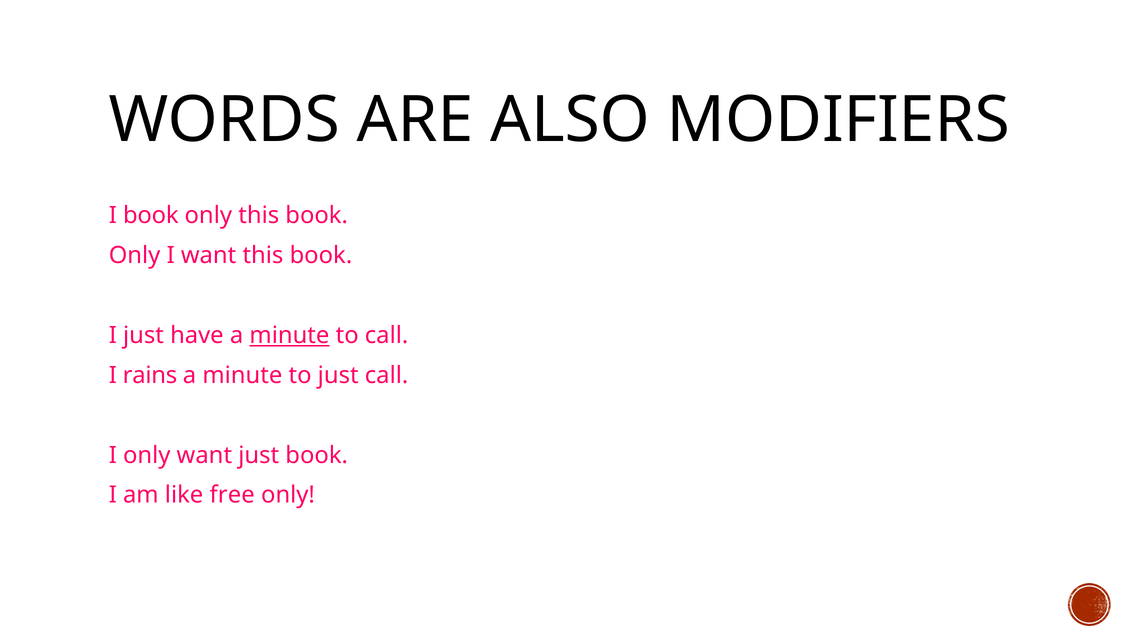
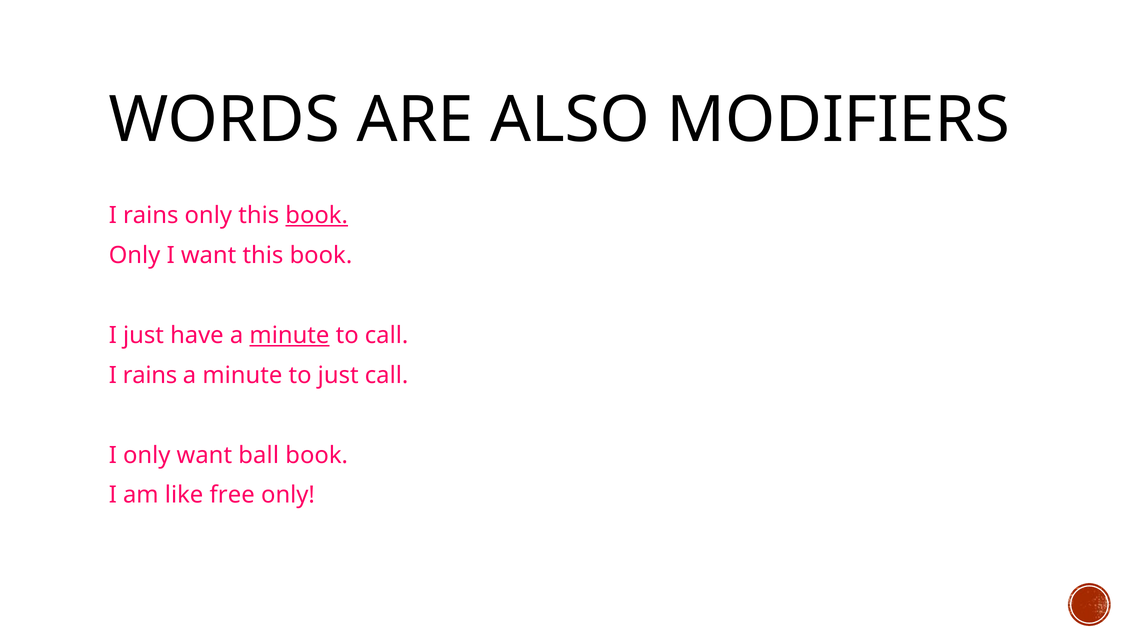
book: book -> rains (151, 216)
book underline: none -> present (317, 216)
want just: just -> ball (259, 455)
